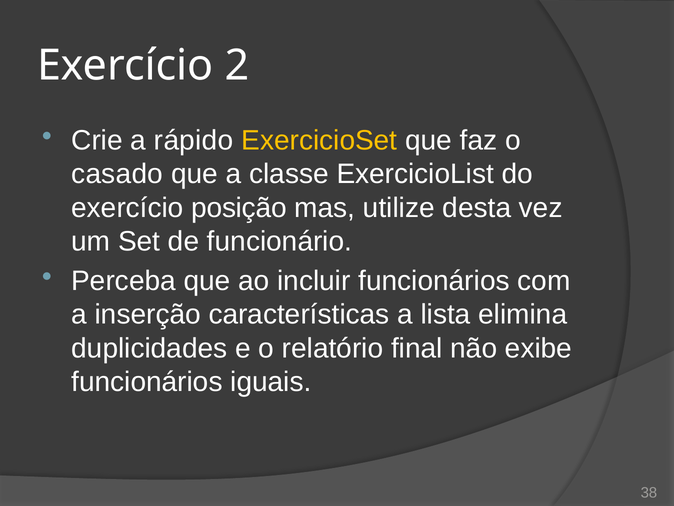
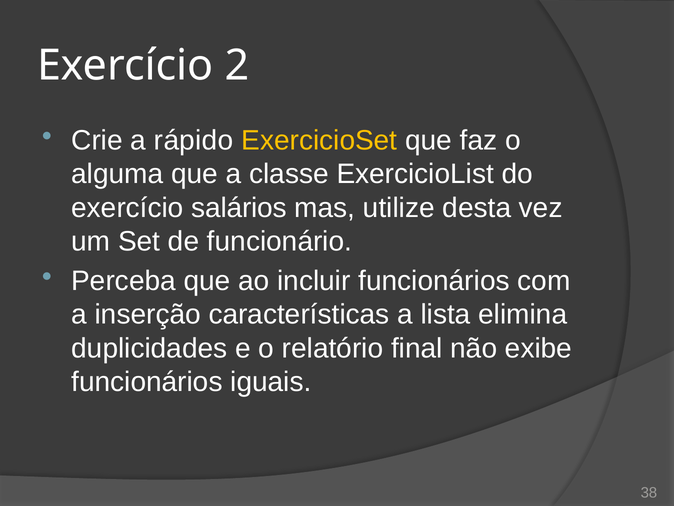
casado: casado -> alguma (117, 174)
posição: posição -> salários (239, 208)
